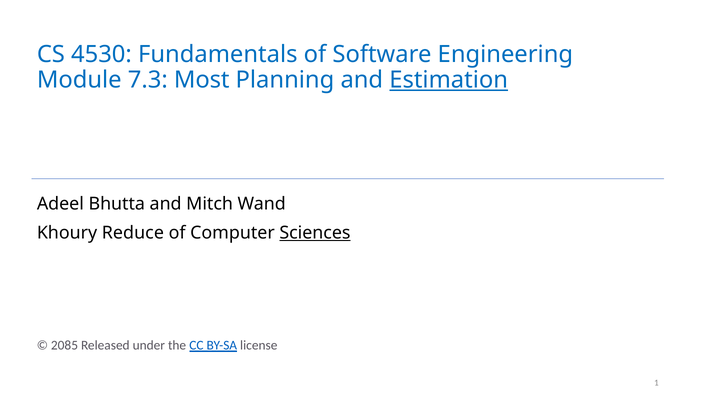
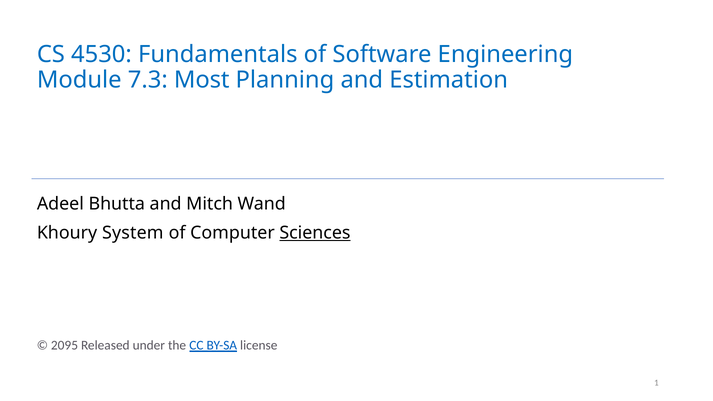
Estimation underline: present -> none (449, 80)
Reduce: Reduce -> System (133, 233)
2085: 2085 -> 2095 (64, 346)
